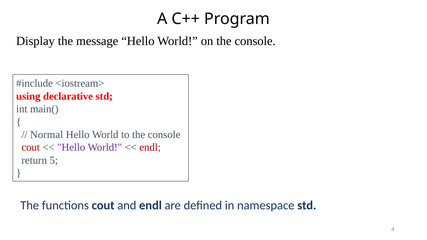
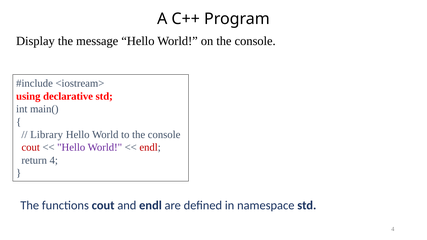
Normal: Normal -> Library (47, 135)
return 5: 5 -> 4 (54, 160)
